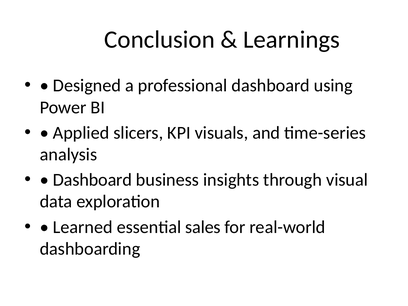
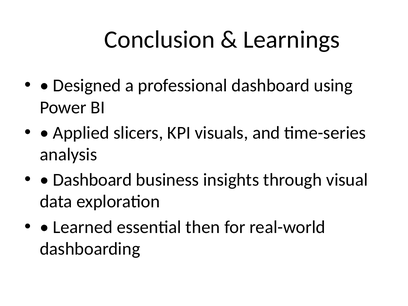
sales: sales -> then (203, 227)
